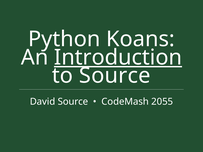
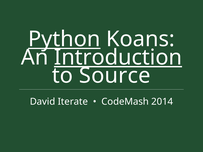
Python underline: none -> present (64, 39)
David Source: Source -> Iterate (73, 102)
2055: 2055 -> 2014 (162, 102)
